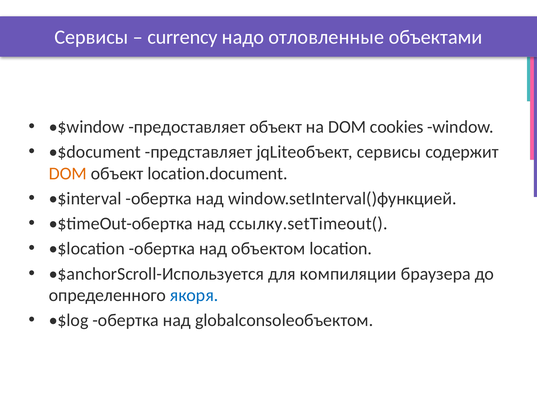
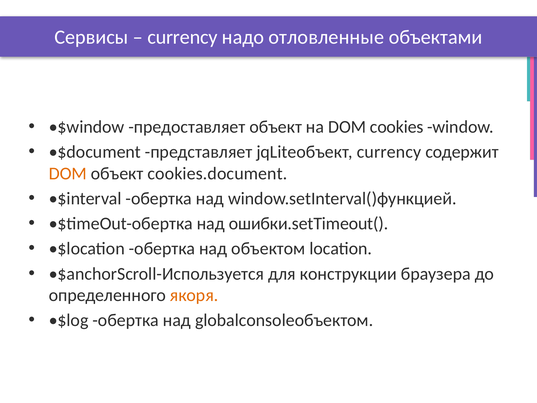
jqLiteобъект сервисы: сервисы -> currency (389, 152)
location.document: location.document -> cookies.document (217, 173)
ссылку.setTimeout(: ссылку.setTimeout( -> ошибки.setTimeout( (309, 224)
компиляции: компиляции -> конструкции (348, 274)
якоря colour: blue -> orange (194, 295)
